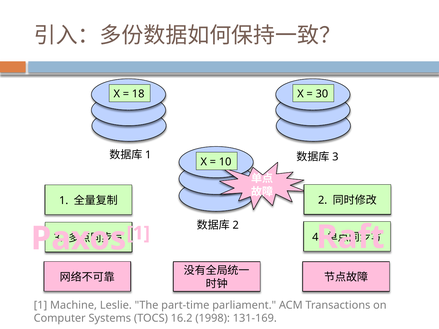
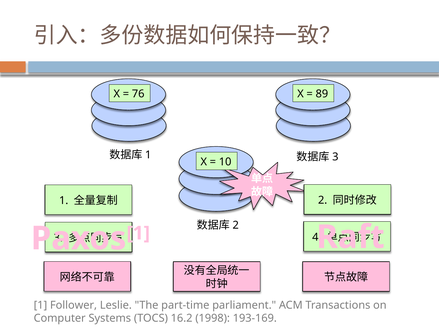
18: 18 -> 76 (138, 94)
30: 30 -> 89 (322, 94)
Machine: Machine -> Follower (74, 305)
131-169: 131-169 -> 193-169 (255, 319)
